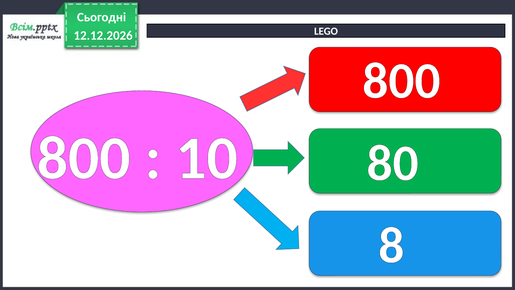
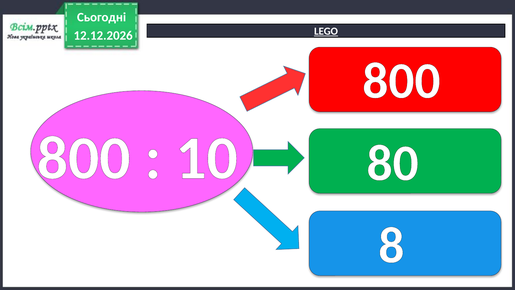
LEGO underline: none -> present (326, 31)
